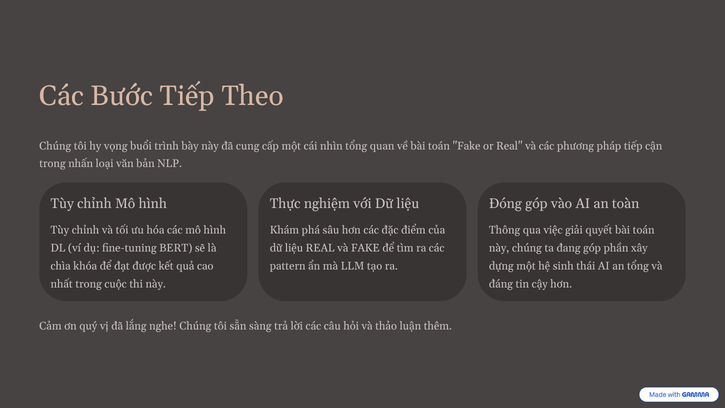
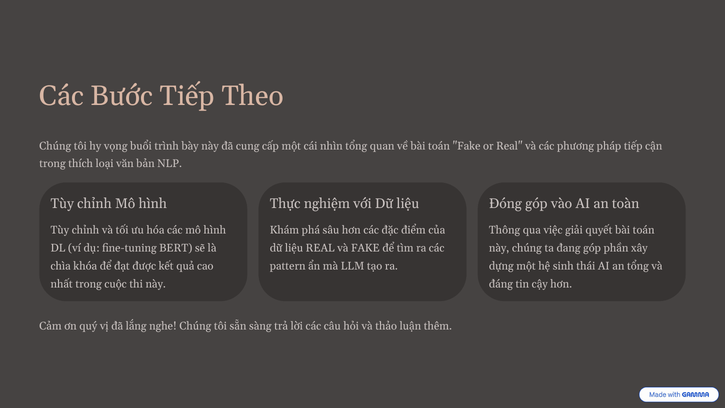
nhấn: nhấn -> thích (81, 164)
